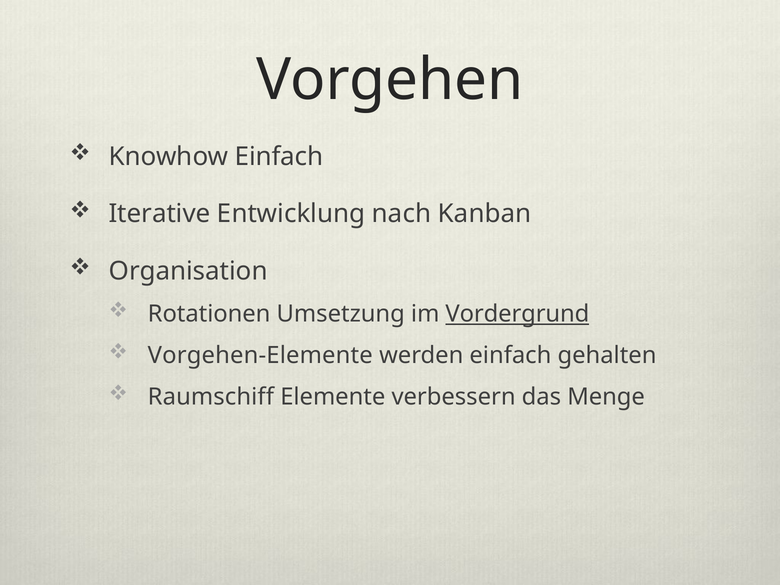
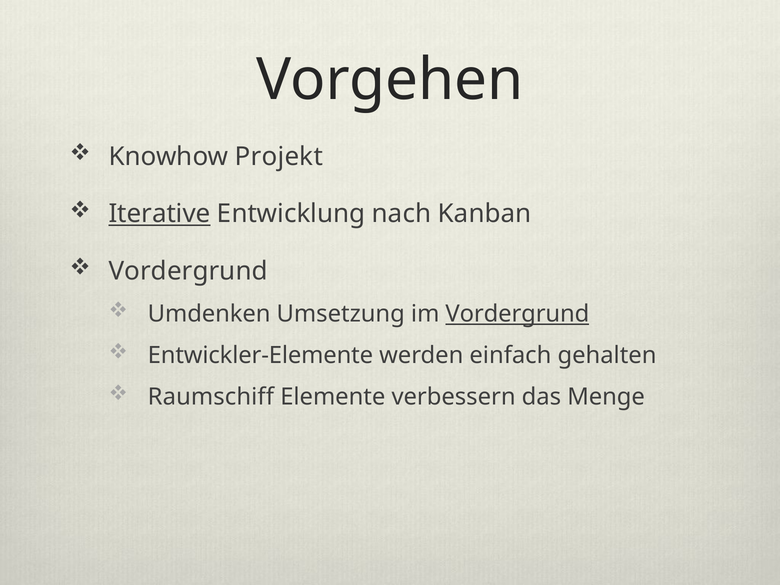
Knowhow Einfach: Einfach -> Projekt (279, 157)
Iterative underline: none -> present (160, 214)
Organisation: Organisation -> Vordergrund (188, 271)
Rotationen: Rotationen -> Umdenken (209, 314)
Vorgehen-Elemente: Vorgehen-Elemente -> Entwickler-Elemente (260, 355)
